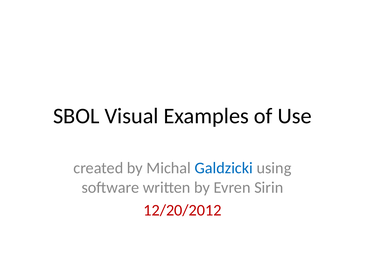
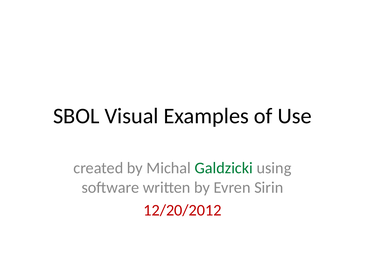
Galdzicki colour: blue -> green (224, 168)
